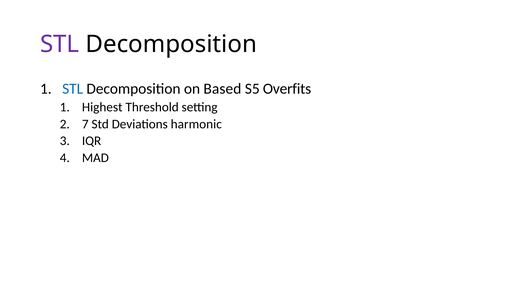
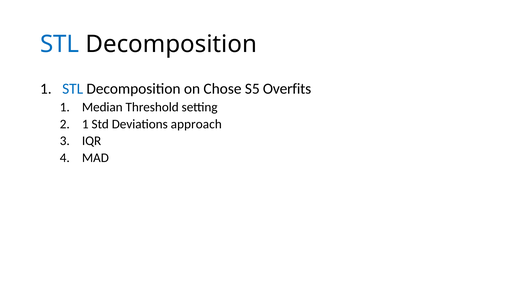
STL colour: purple -> blue (60, 44)
Based: Based -> Chose (222, 89)
Highest: Highest -> Median (102, 107)
2 7: 7 -> 1 (85, 124)
harmonic: harmonic -> approach (196, 124)
